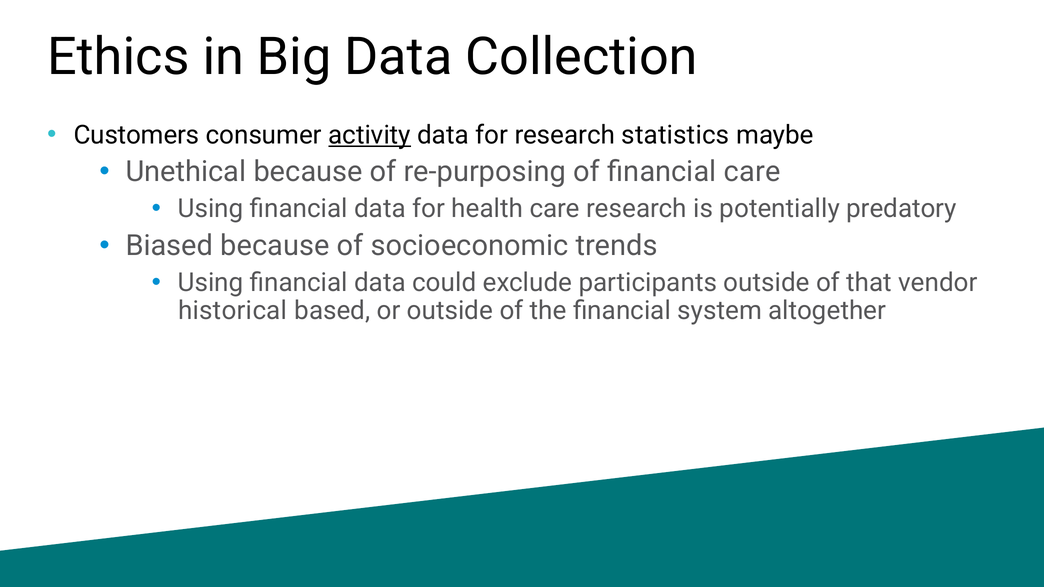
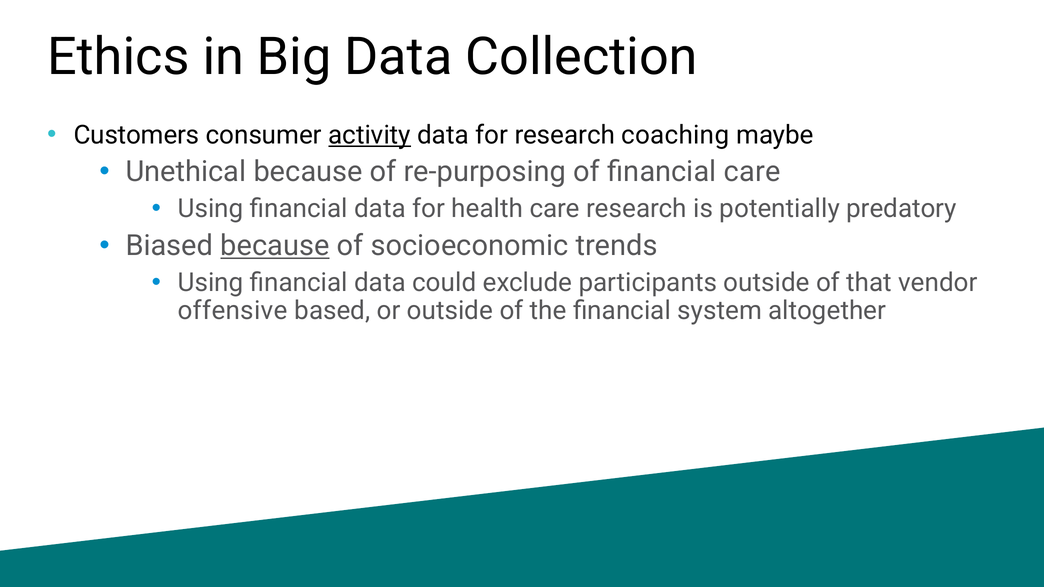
statistics: statistics -> coaching (675, 135)
because underline: none -> present (275, 246)
historical: historical -> offensive (233, 311)
